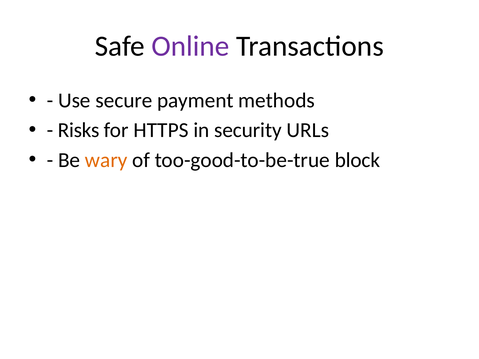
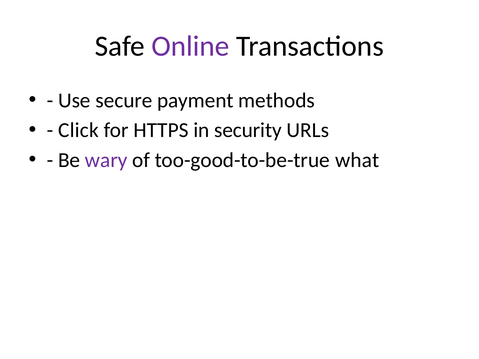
Risks: Risks -> Click (78, 130)
wary colour: orange -> purple (106, 160)
block: block -> what (357, 160)
